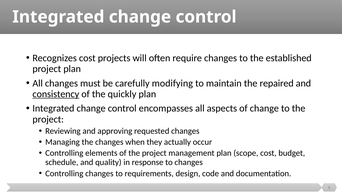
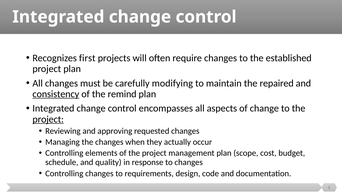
Recognizes cost: cost -> first (87, 58)
quickly: quickly -> remind (122, 94)
project underline: none -> present (48, 119)
